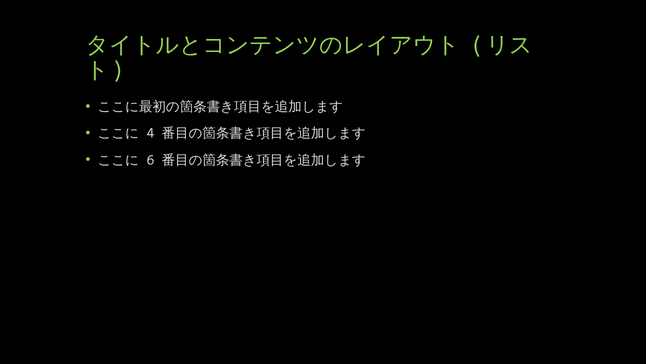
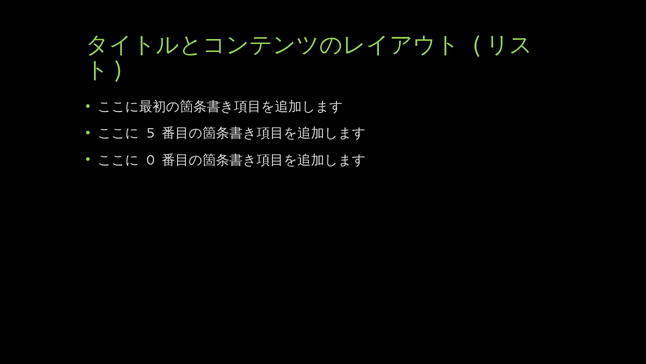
4: 4 -> 5 (151, 133)
6: 6 -> 0 (151, 160)
